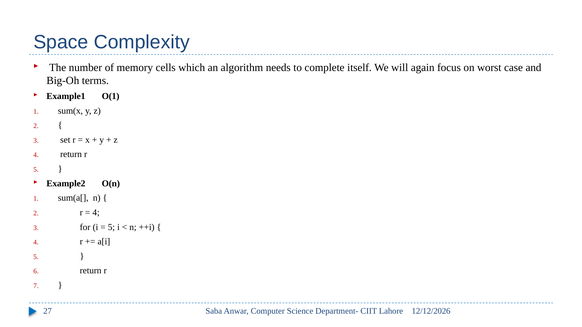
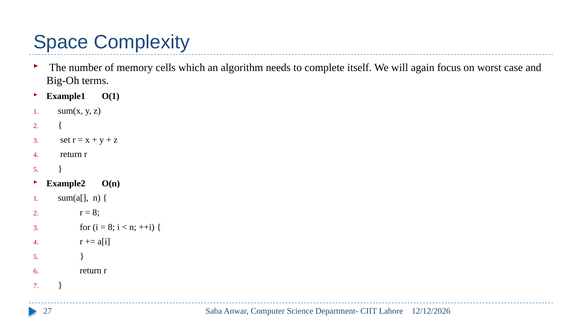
4: 4 -> 8 (96, 213)
5: 5 -> 8 (111, 227)
